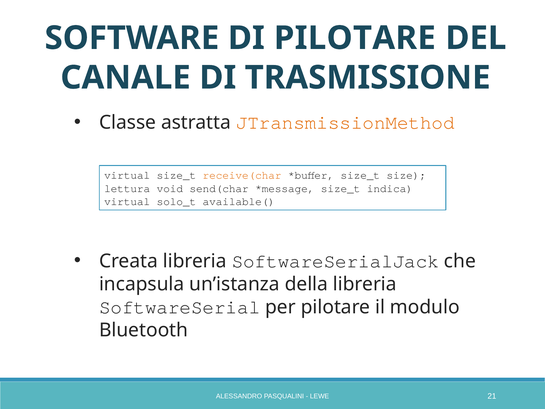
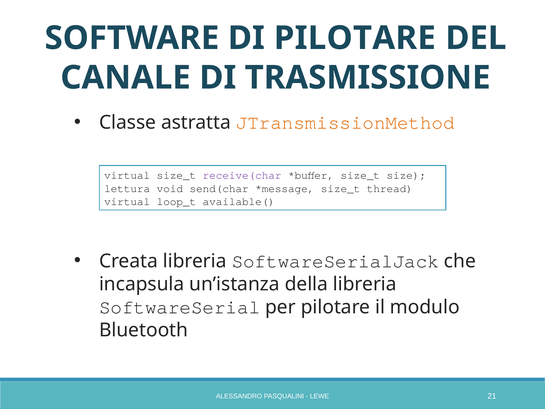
receive(char colour: orange -> purple (242, 175)
indica: indica -> thread (390, 188)
solo_t: solo_t -> loop_t (176, 202)
